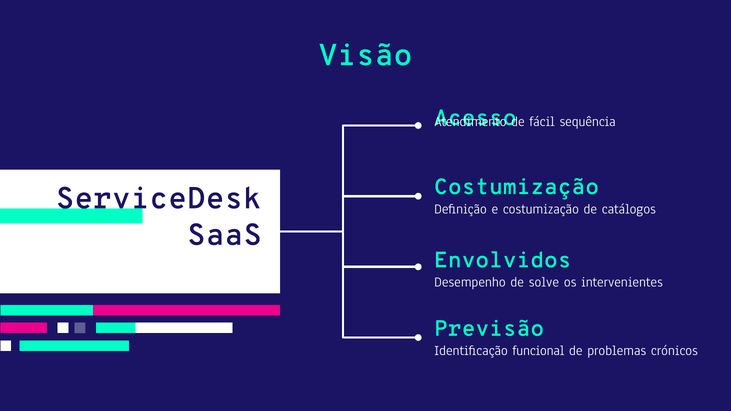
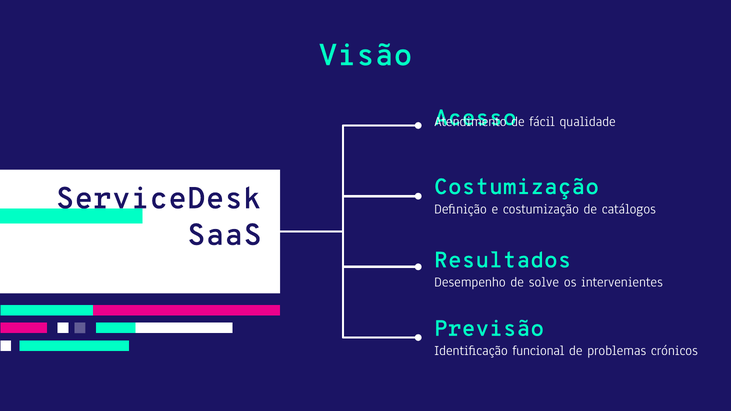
sequência: sequência -> qualidade (588, 122)
Envolvidos: Envolvidos -> Resultados (503, 260)
